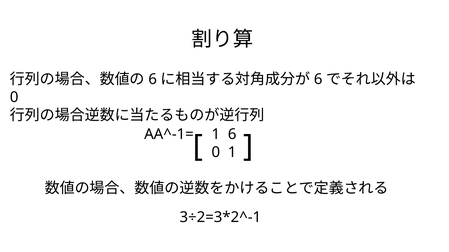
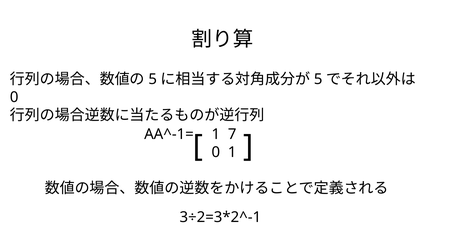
6: 6 -> 5 (153, 79)
6: 6 -> 5 (318, 79)
1 6: 6 -> 7 (232, 135)
